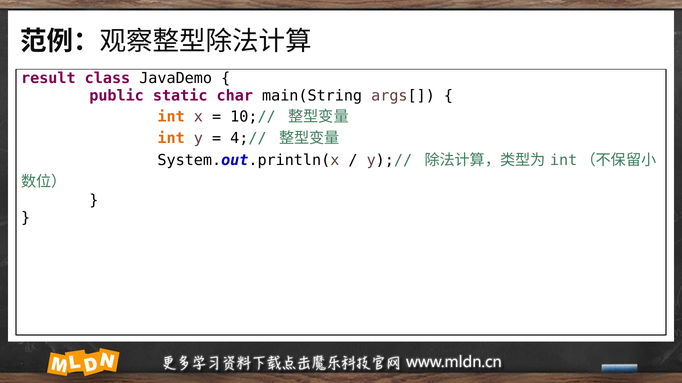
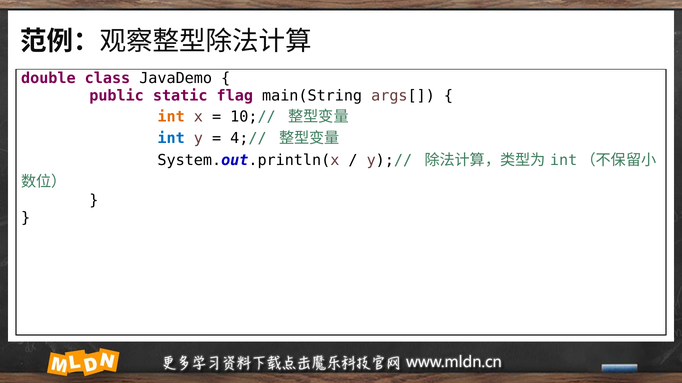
result: result -> double (48, 78)
char: char -> flag (235, 96)
int colour: orange -> blue (171, 139)
